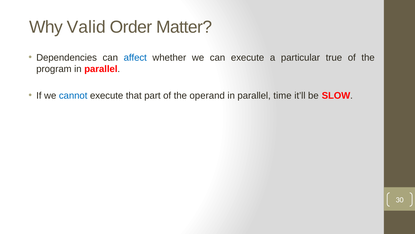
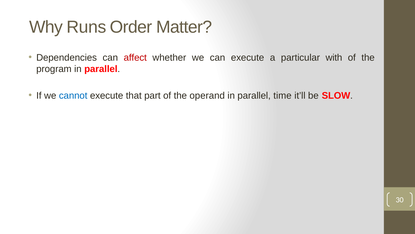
Valid: Valid -> Runs (86, 27)
affect colour: blue -> red (135, 57)
true: true -> with (334, 57)
